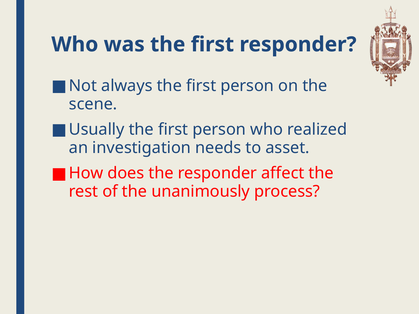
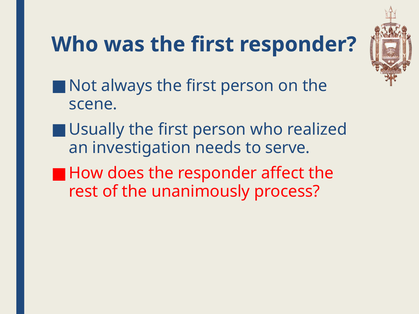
asset: asset -> serve (288, 148)
